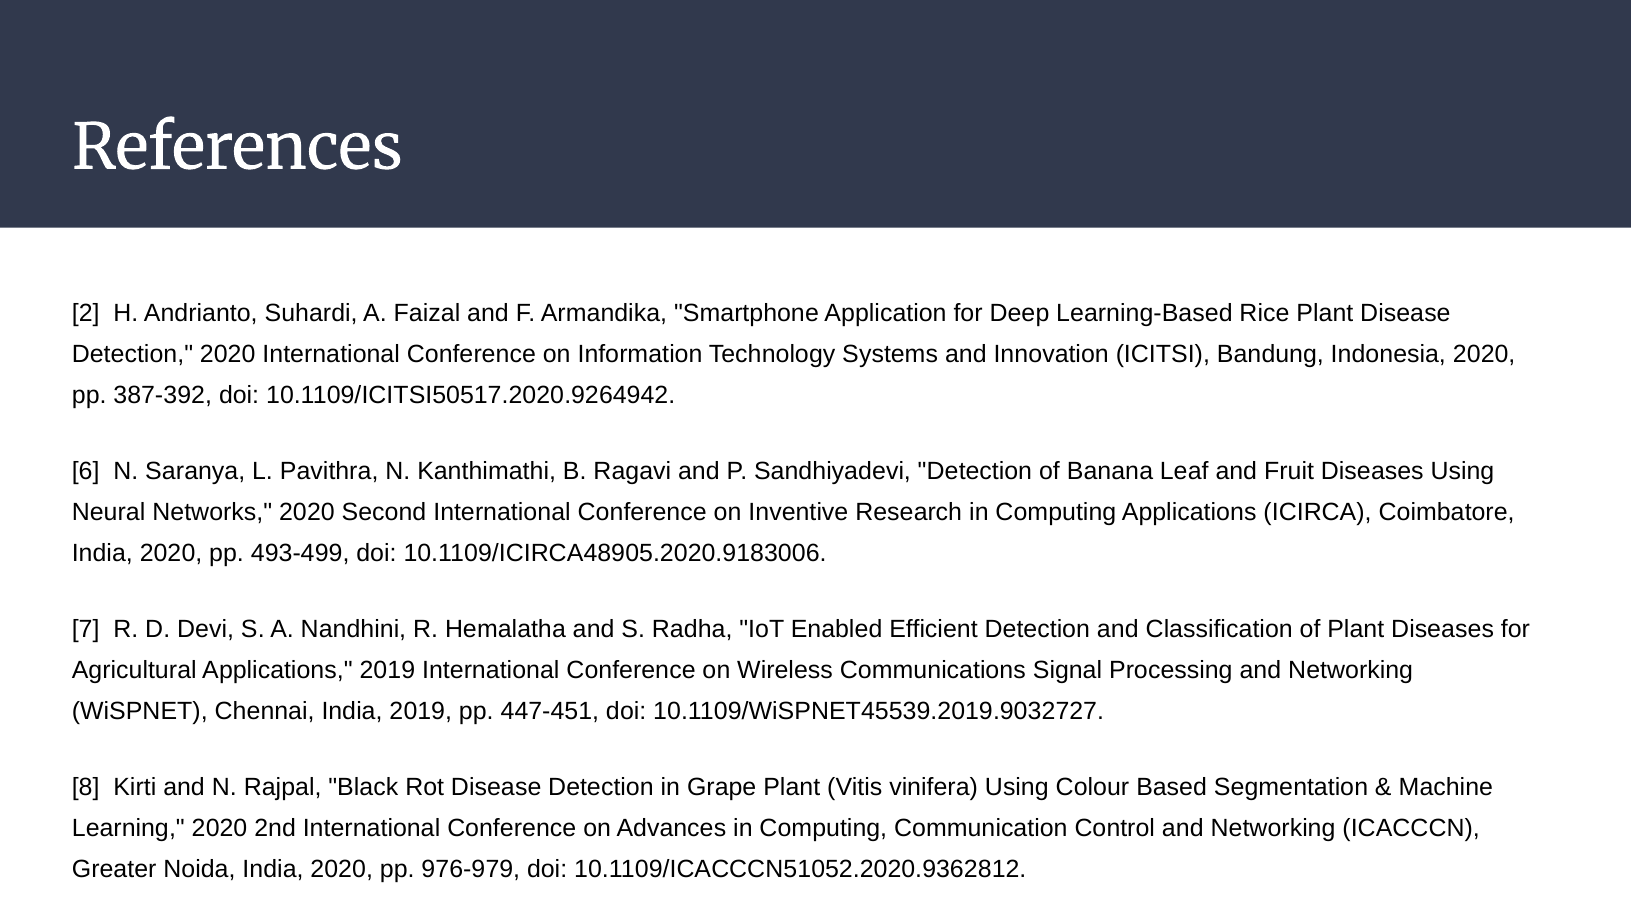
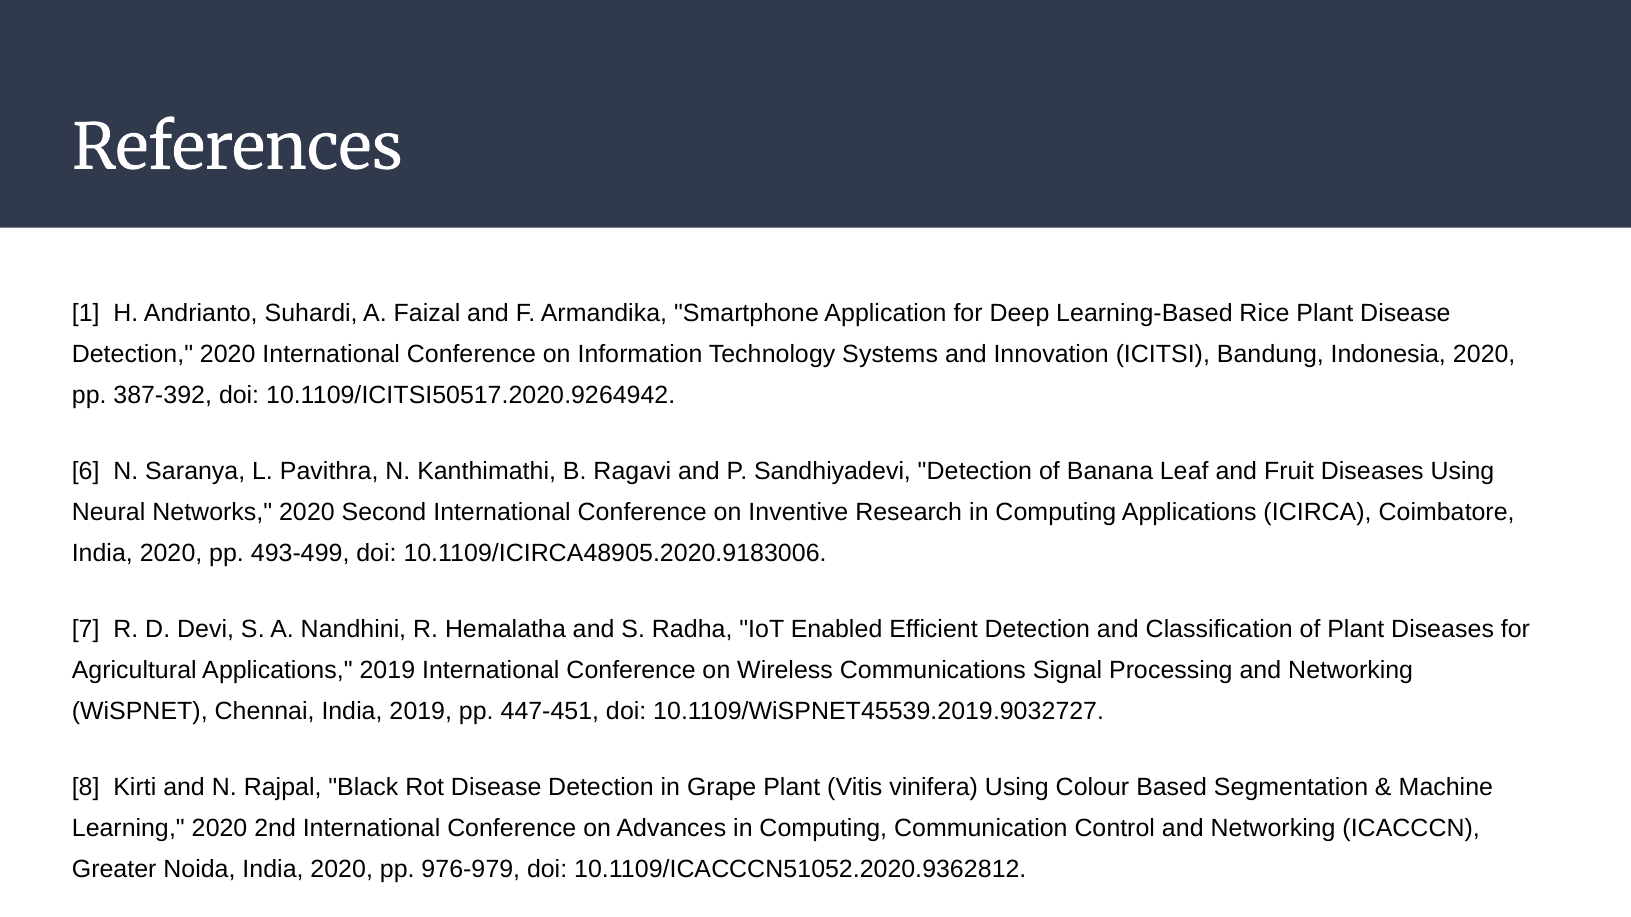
2: 2 -> 1 (86, 313)
